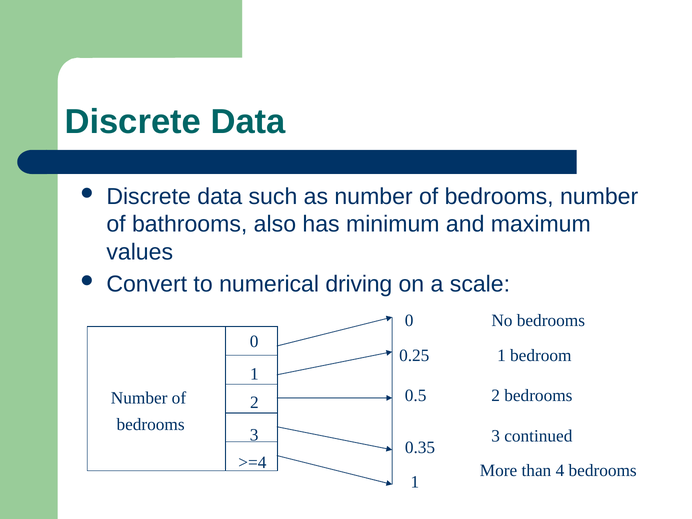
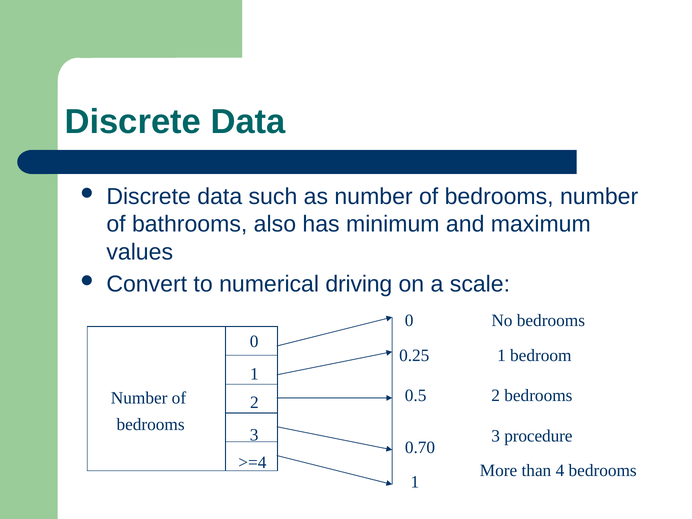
continued: continued -> procedure (538, 436)
0.35: 0.35 -> 0.70 (420, 448)
